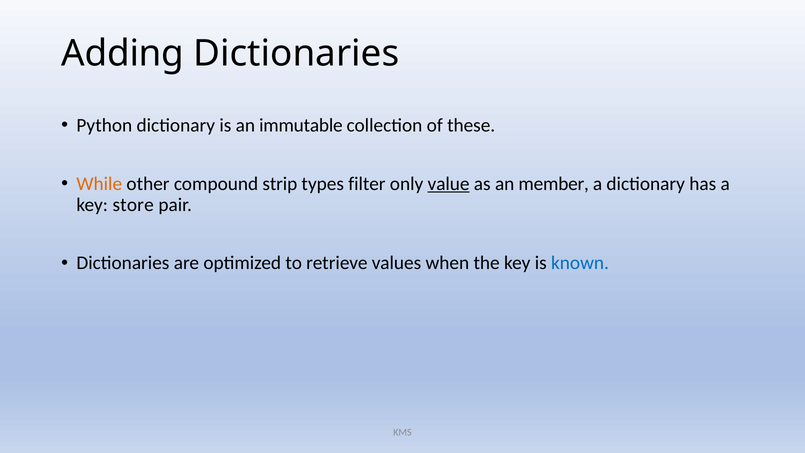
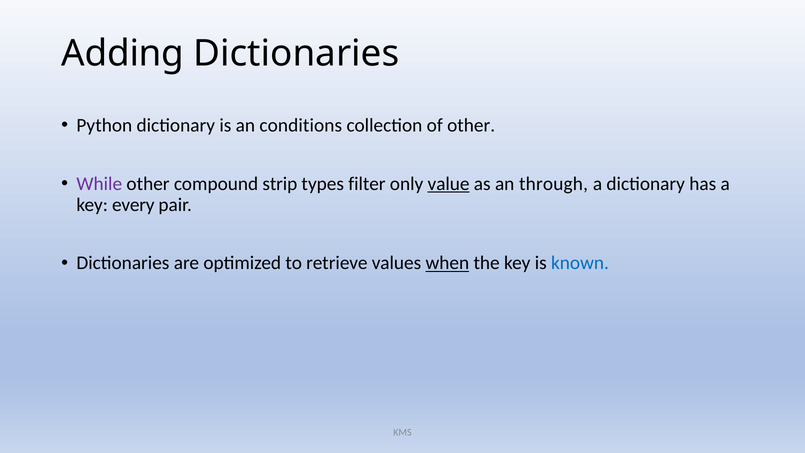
immutable: immutable -> conditions (301, 125)
of these: these -> other (471, 125)
While colour: orange -> purple (99, 184)
member: member -> through (554, 184)
store: store -> every (133, 205)
when underline: none -> present (447, 263)
